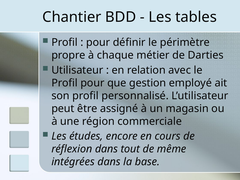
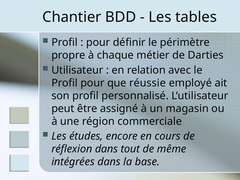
gestion: gestion -> réussie (148, 83)
